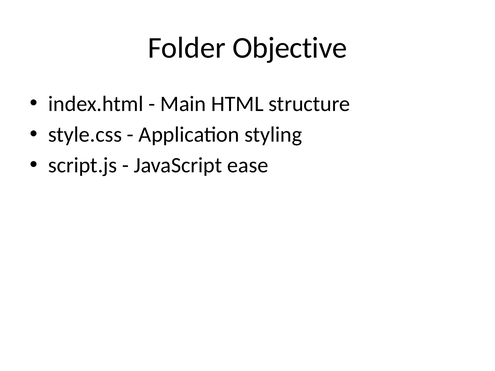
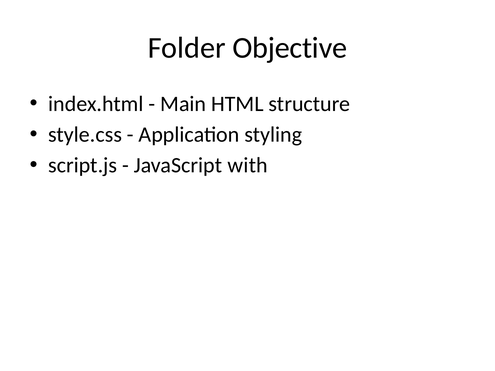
ease: ease -> with (248, 165)
